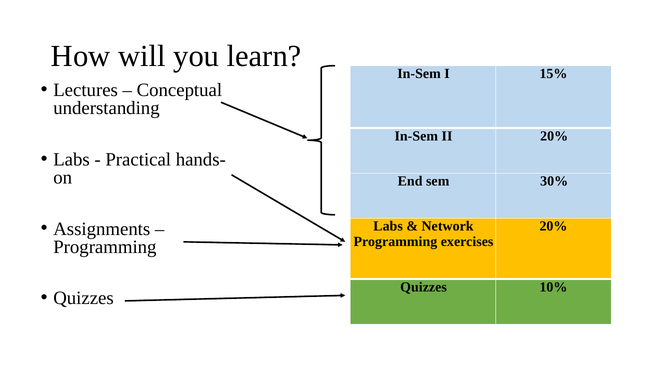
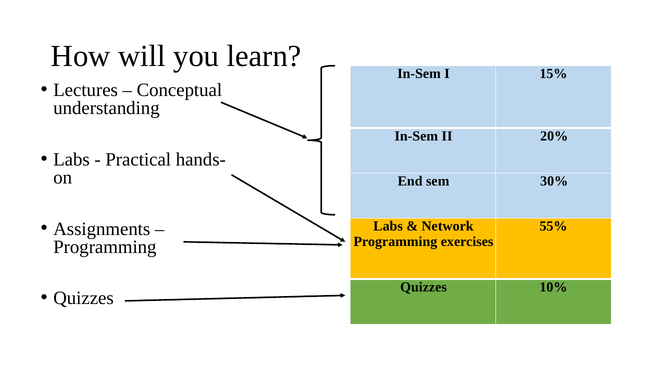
20%: 20% -> 55% (553, 226)
